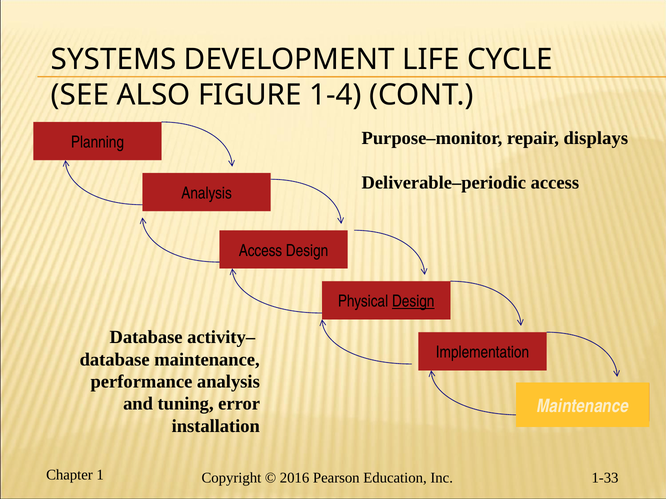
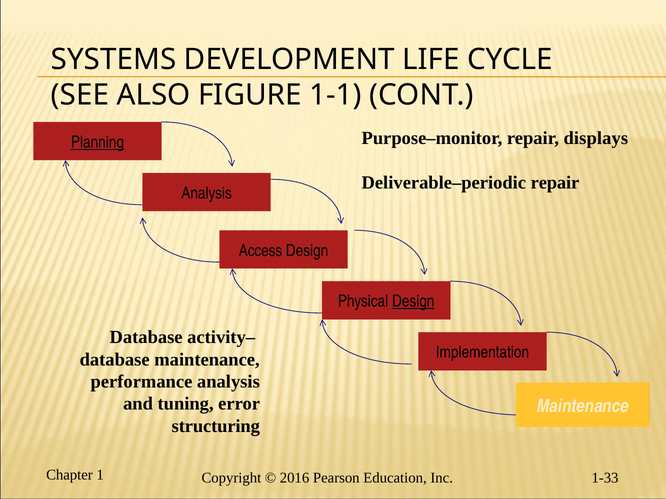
1-4: 1-4 -> 1-1 (335, 95)
Planning underline: none -> present (97, 142)
Deliverable–periodic access: access -> repair (555, 183)
installation: installation -> structuring (216, 426)
